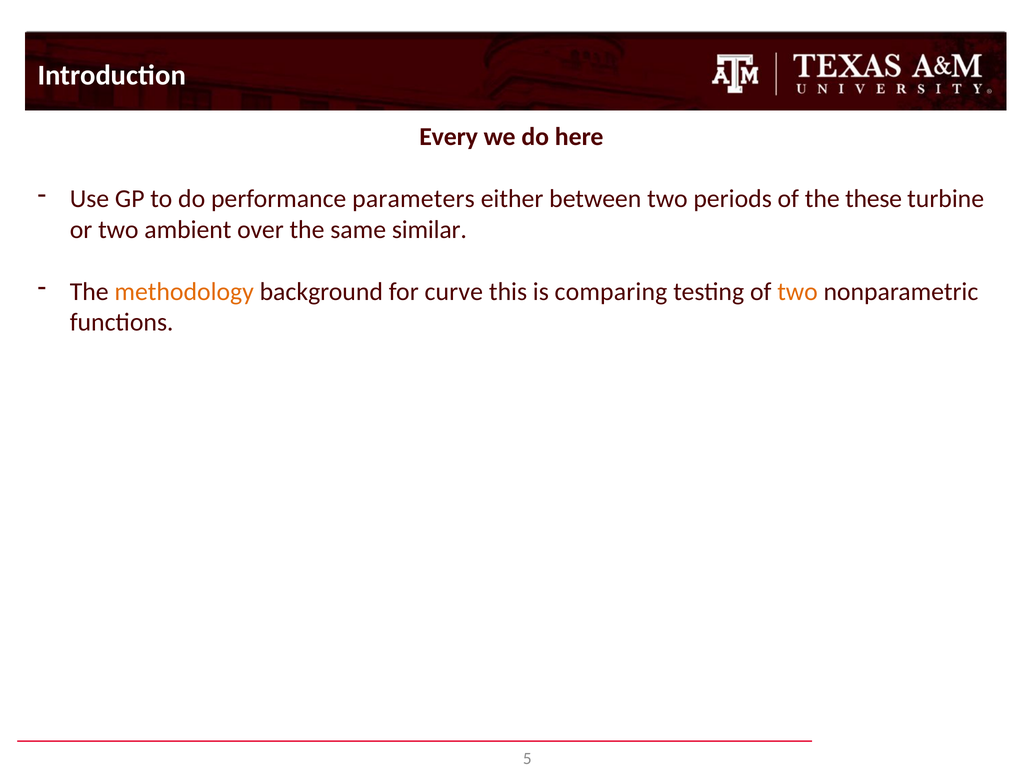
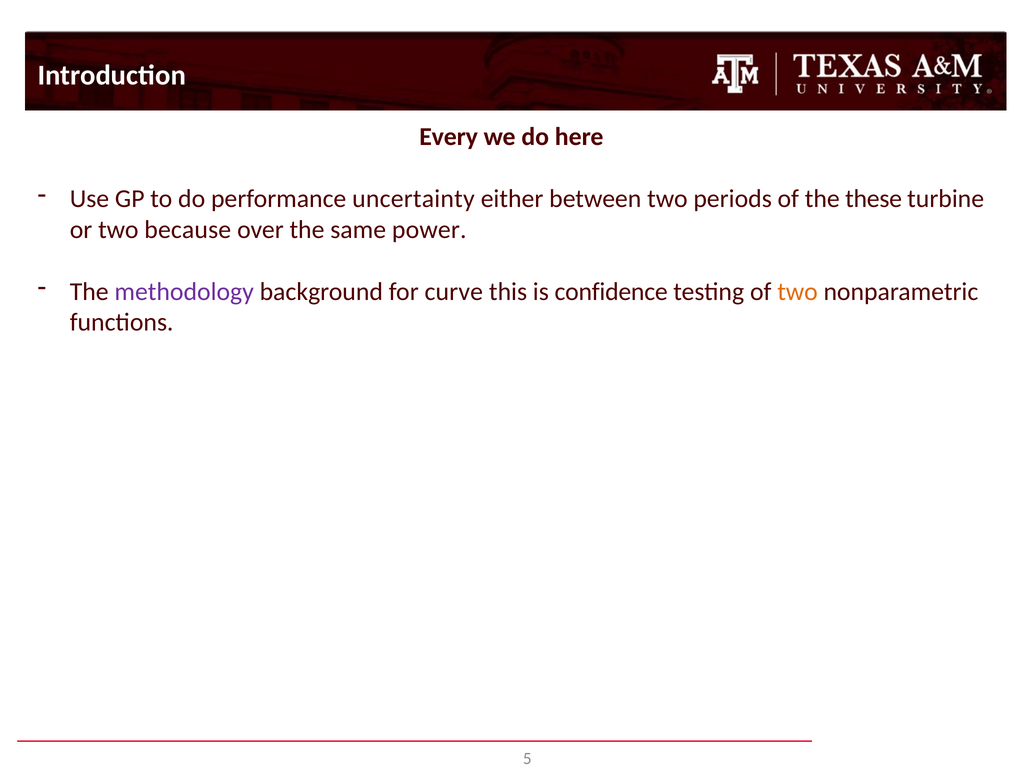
parameters: parameters -> uncertainty (413, 199)
ambient: ambient -> because (188, 230)
similar: similar -> power (429, 230)
methodology colour: orange -> purple (184, 292)
comparing: comparing -> confidence (611, 292)
